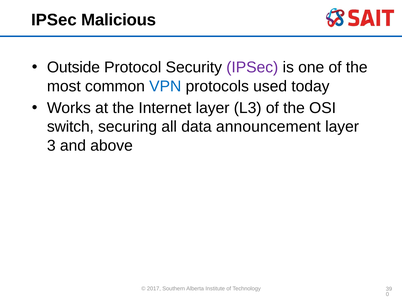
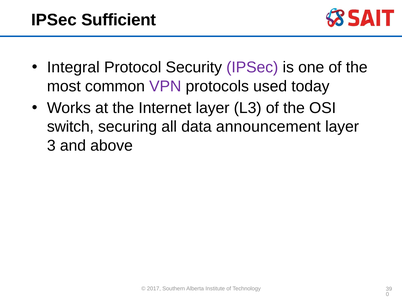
Malicious: Malicious -> Sufficient (119, 20)
Outside: Outside -> Integral (73, 67)
VPN colour: blue -> purple (165, 86)
